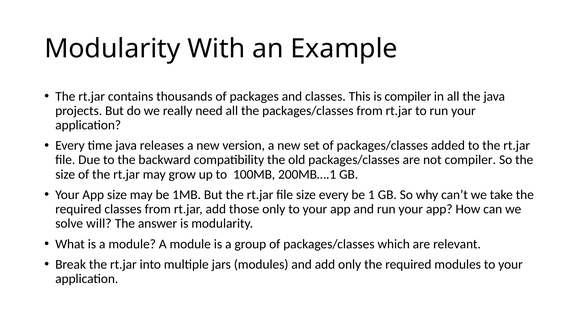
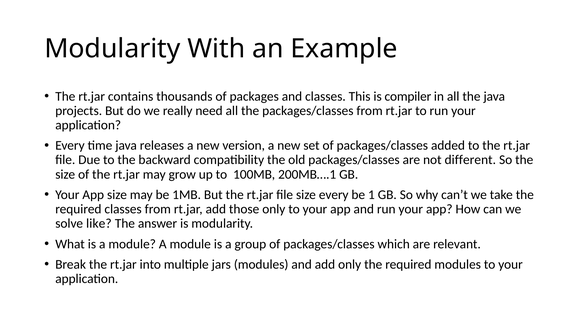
not compiler: compiler -> different (470, 160)
will: will -> like (99, 224)
